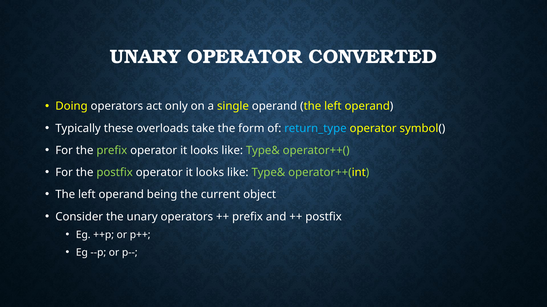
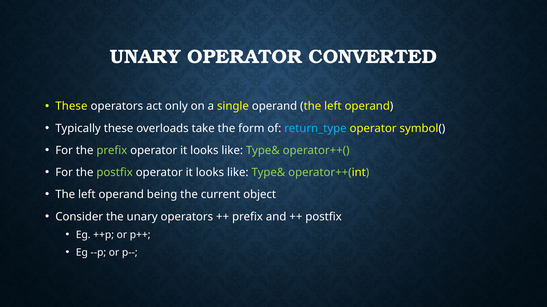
Doing: Doing -> These (71, 106)
